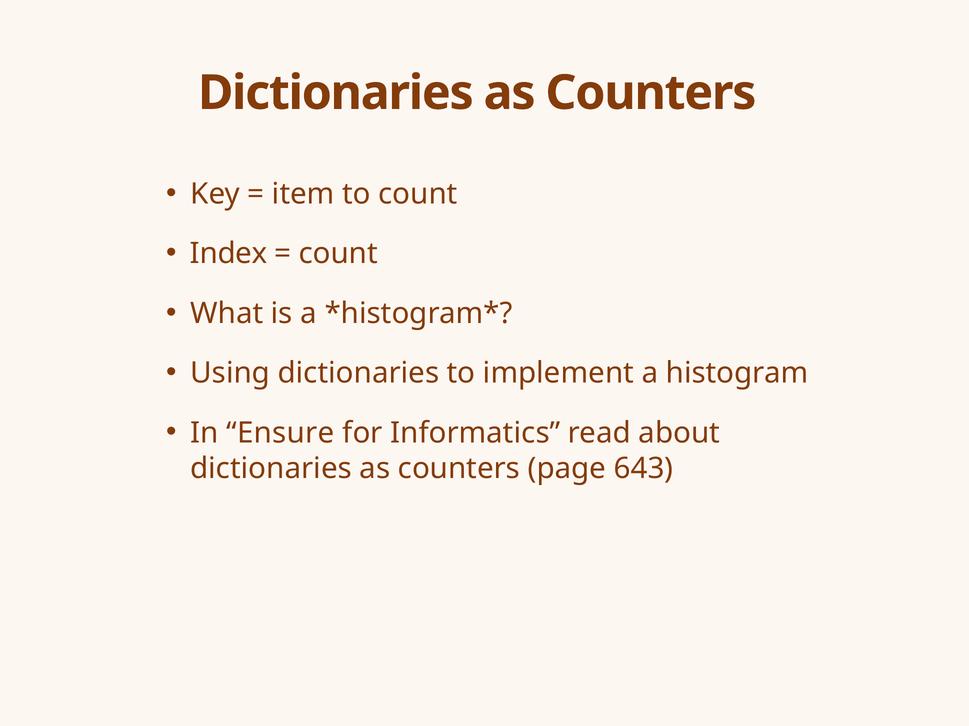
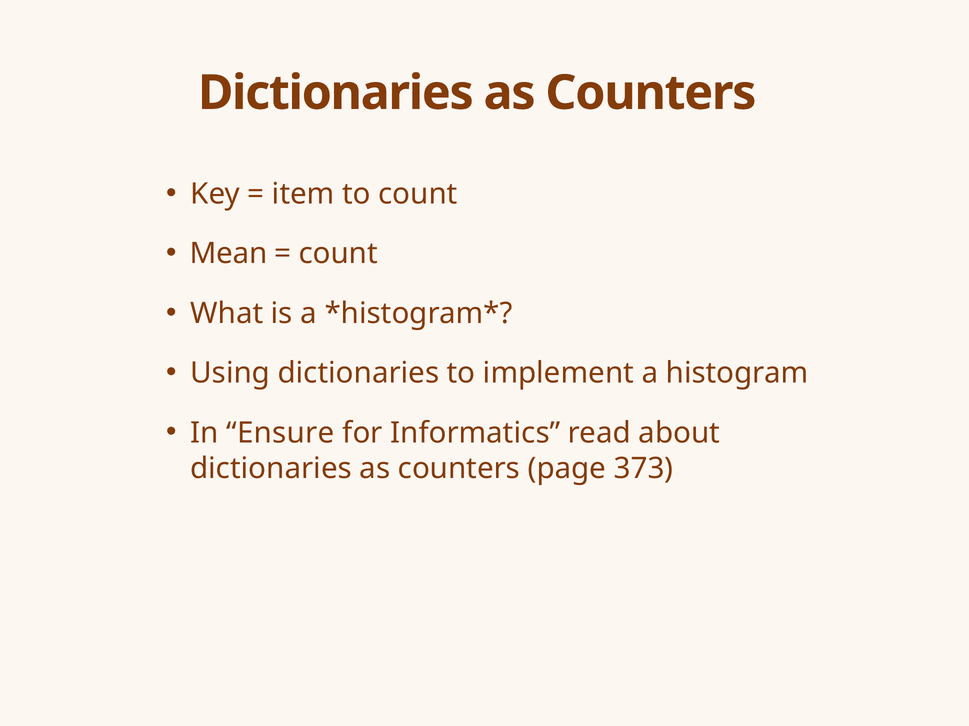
Index: Index -> Mean (229, 254)
643: 643 -> 373 (644, 469)
